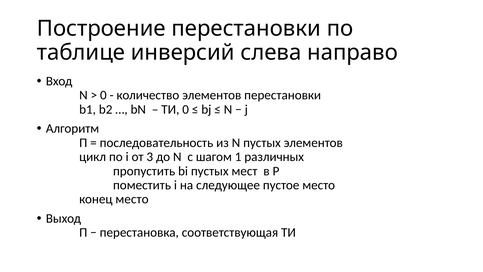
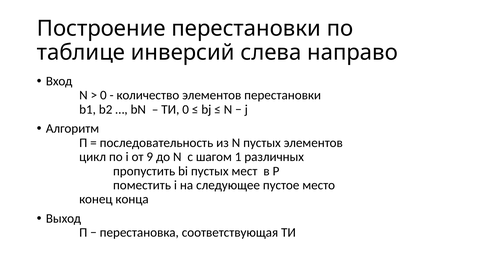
3: 3 -> 9 (150, 157)
конец место: место -> конца (132, 199)
